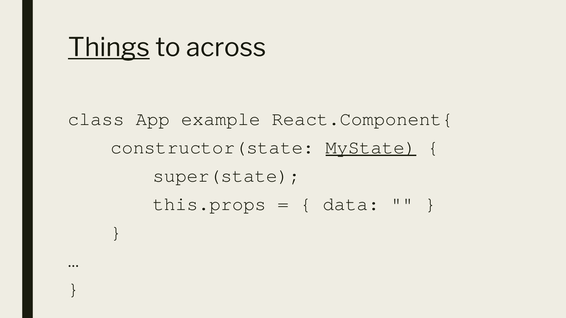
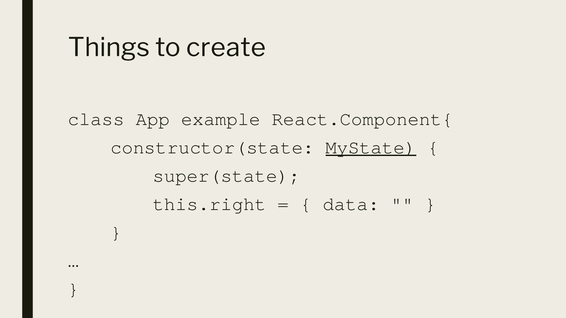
Things underline: present -> none (109, 48)
across: across -> create (226, 48)
this.props: this.props -> this.right (209, 204)
